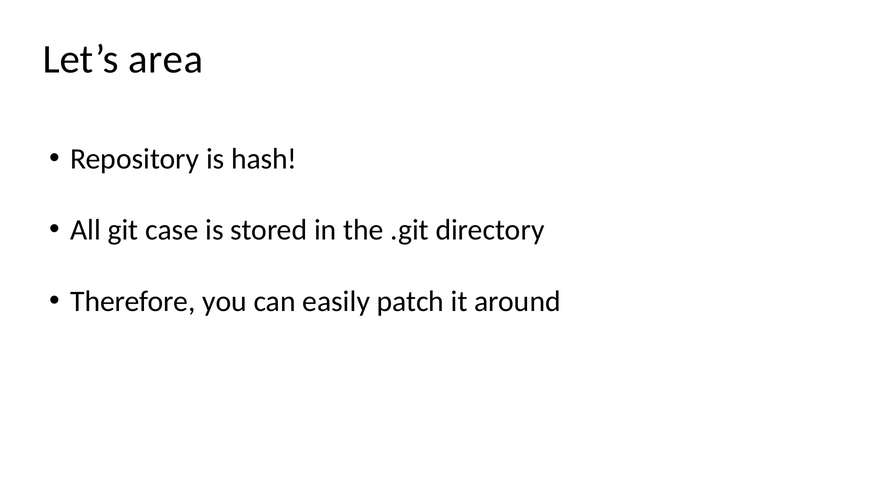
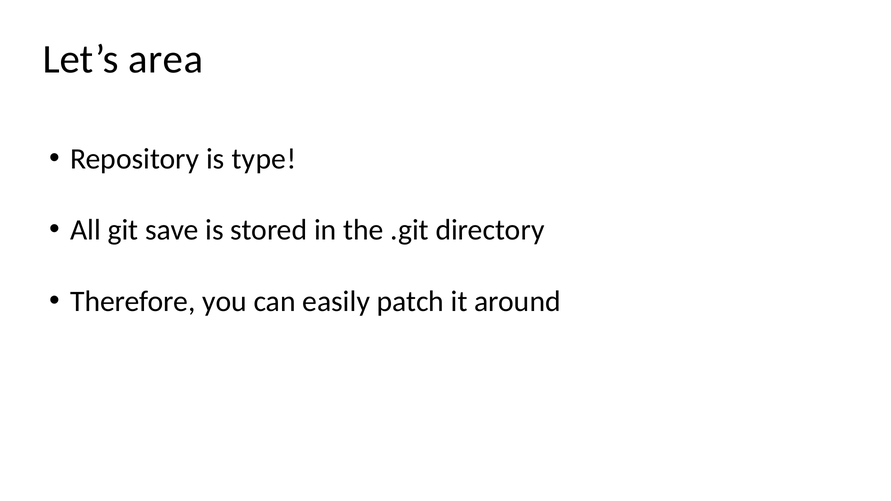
hash: hash -> type (264, 159)
case: case -> save (172, 230)
